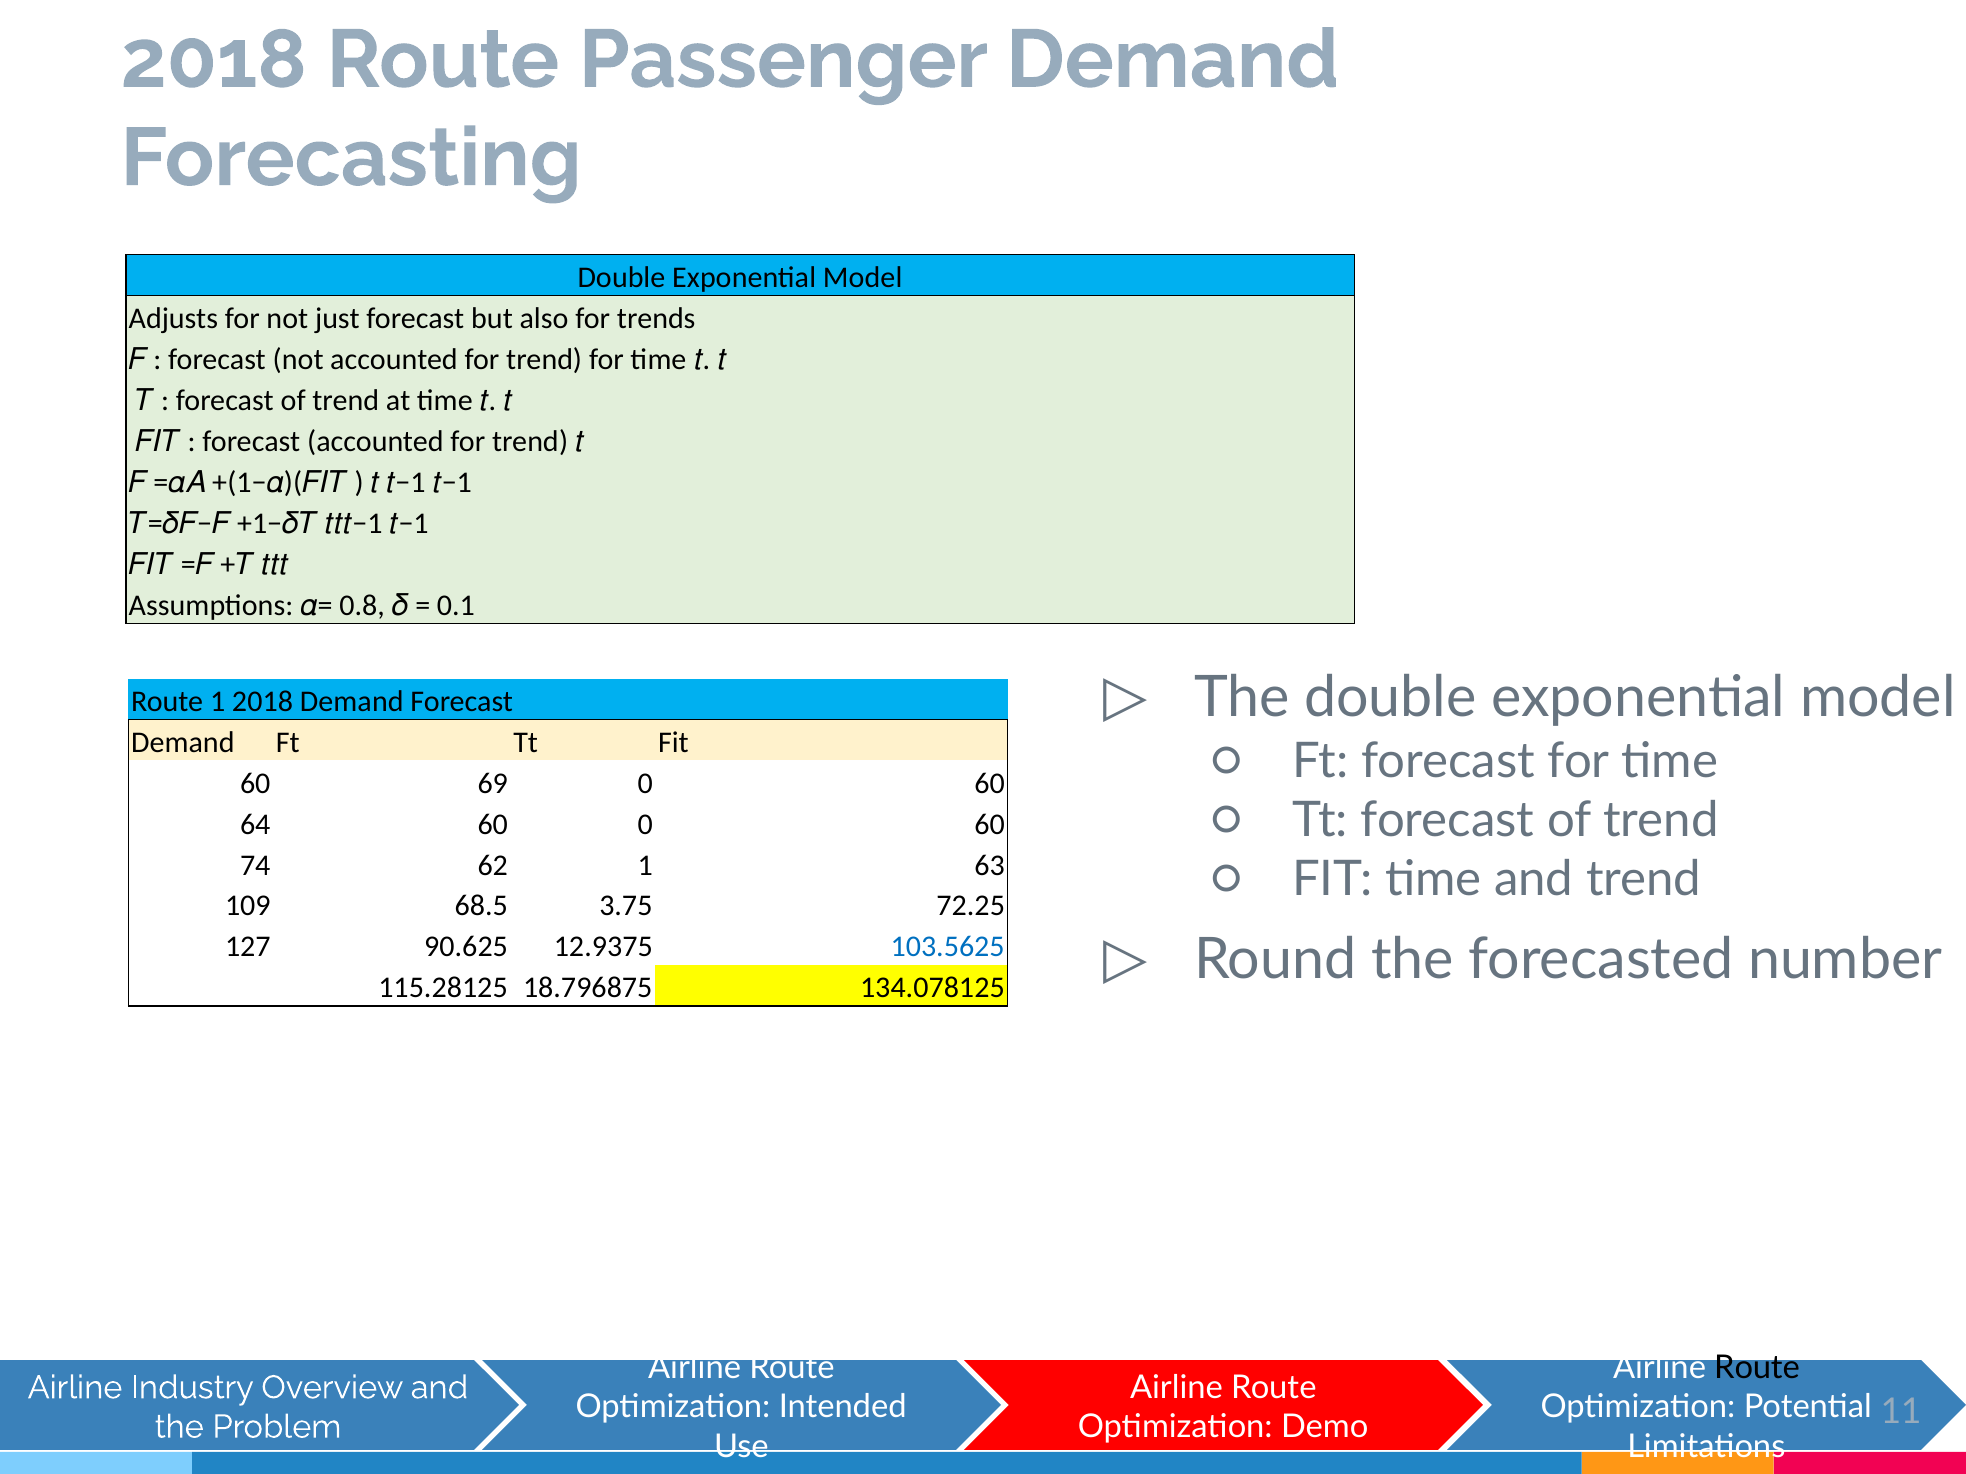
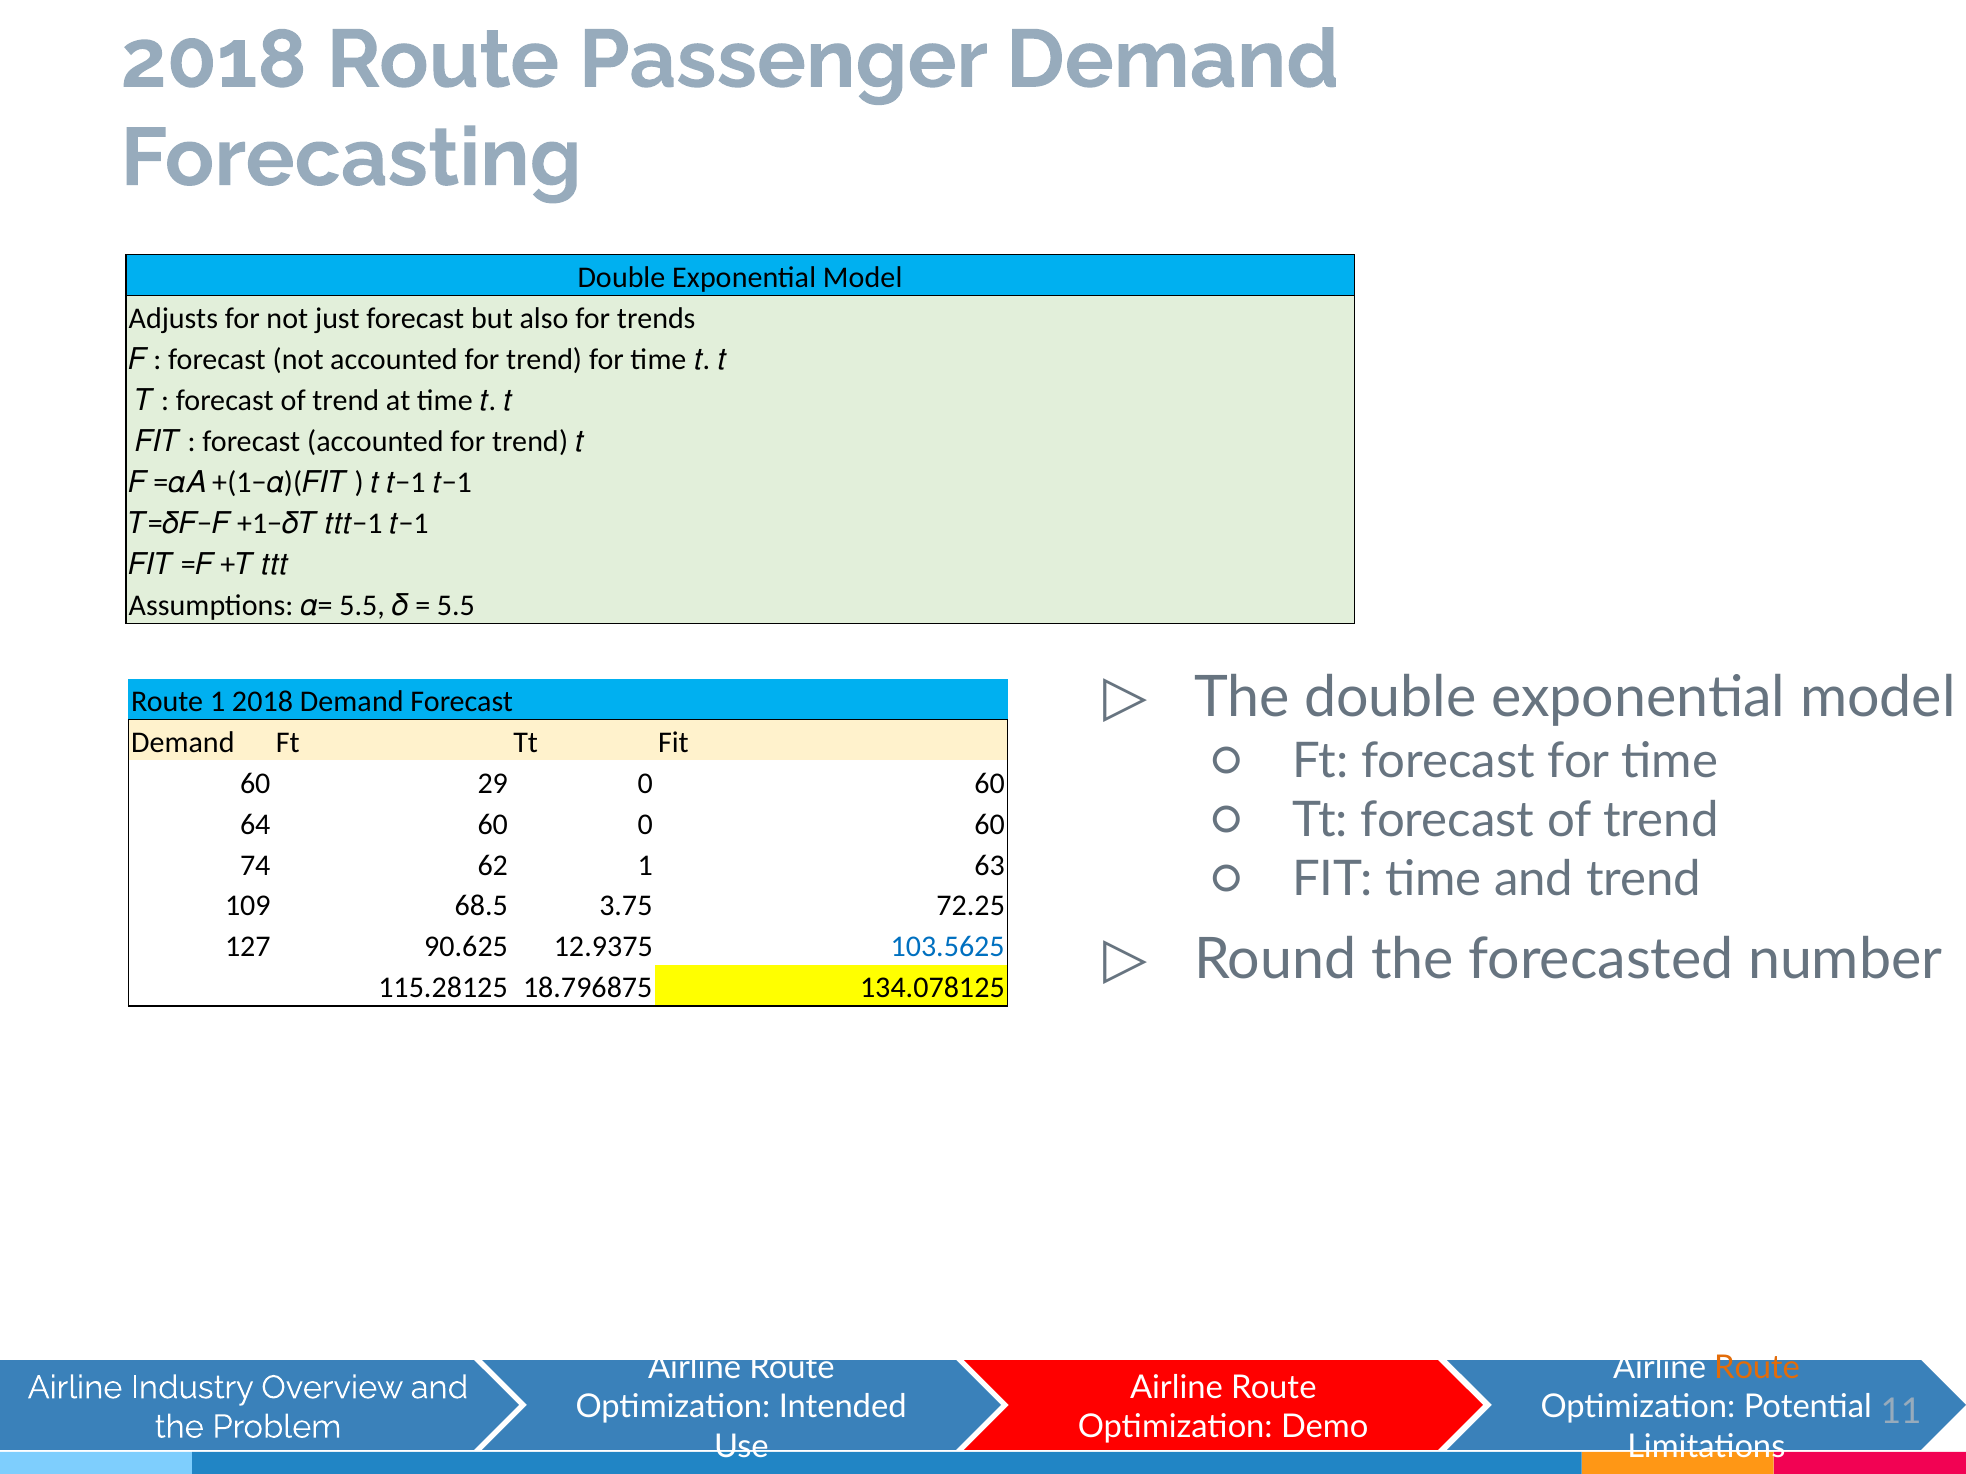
0.8: 0.8 -> 5.5 (362, 605)
0.1: 0.1 -> 5.5 (456, 605)
69: 69 -> 29 (493, 784)
Route colour: black -> orange (1757, 1368)
